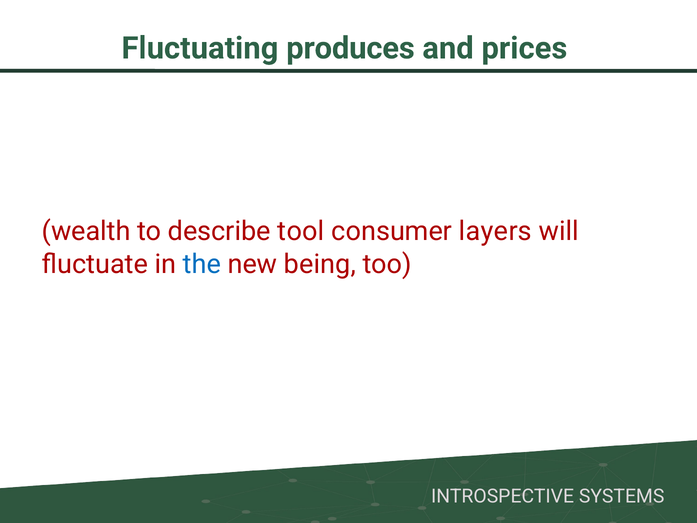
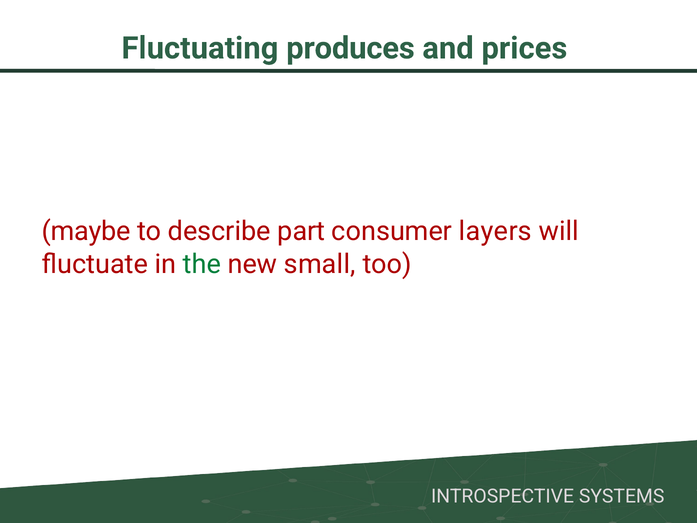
wealth: wealth -> maybe (86, 231)
tool: tool -> part (301, 231)
the colour: blue -> green (202, 264)
being: being -> small (320, 264)
